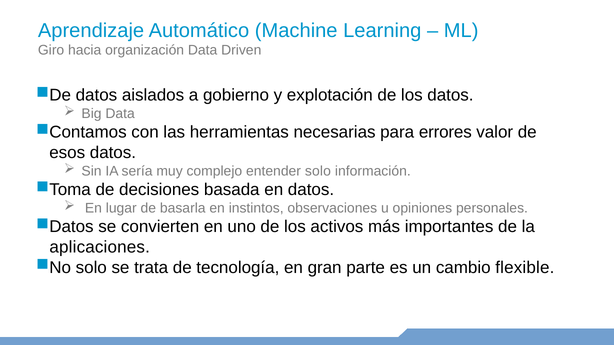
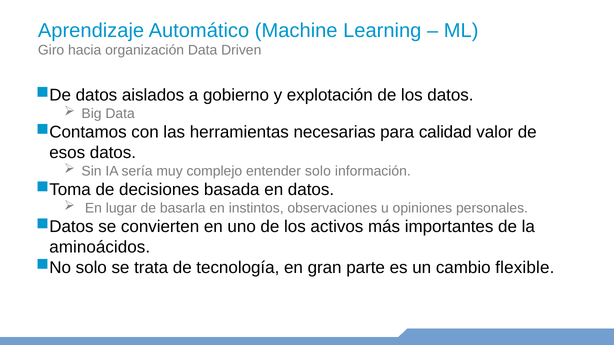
errores: errores -> calidad (445, 132)
aplicaciones: aplicaciones -> aminoácidos (100, 248)
